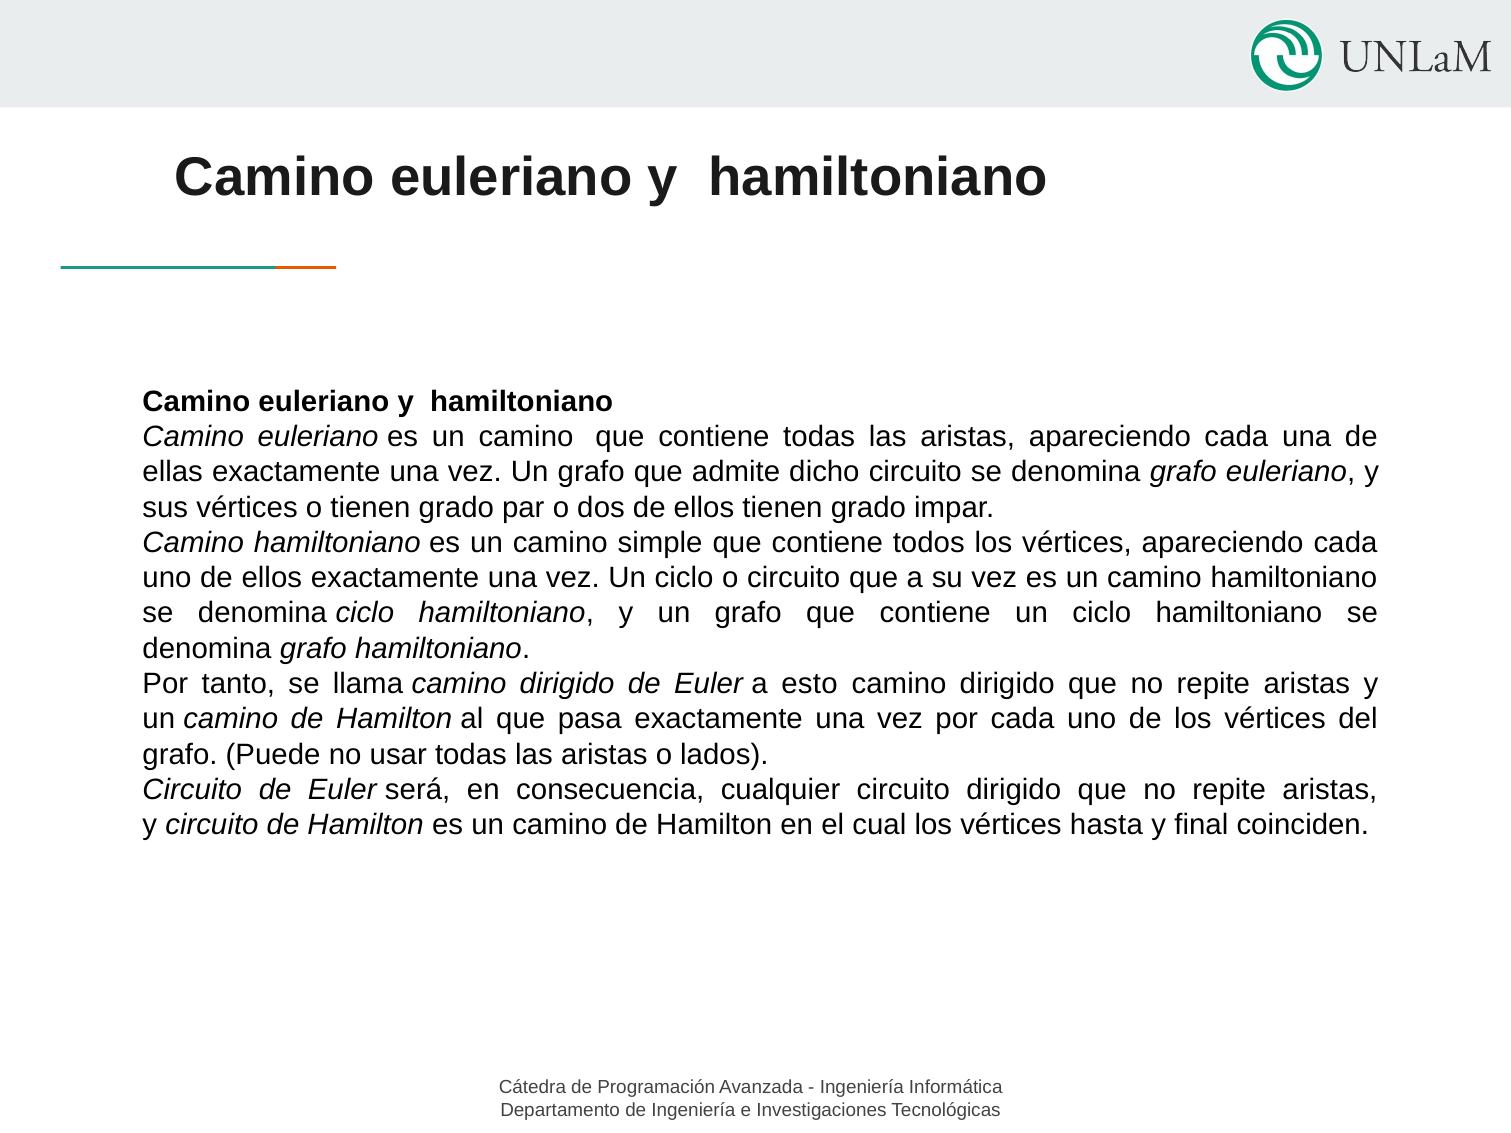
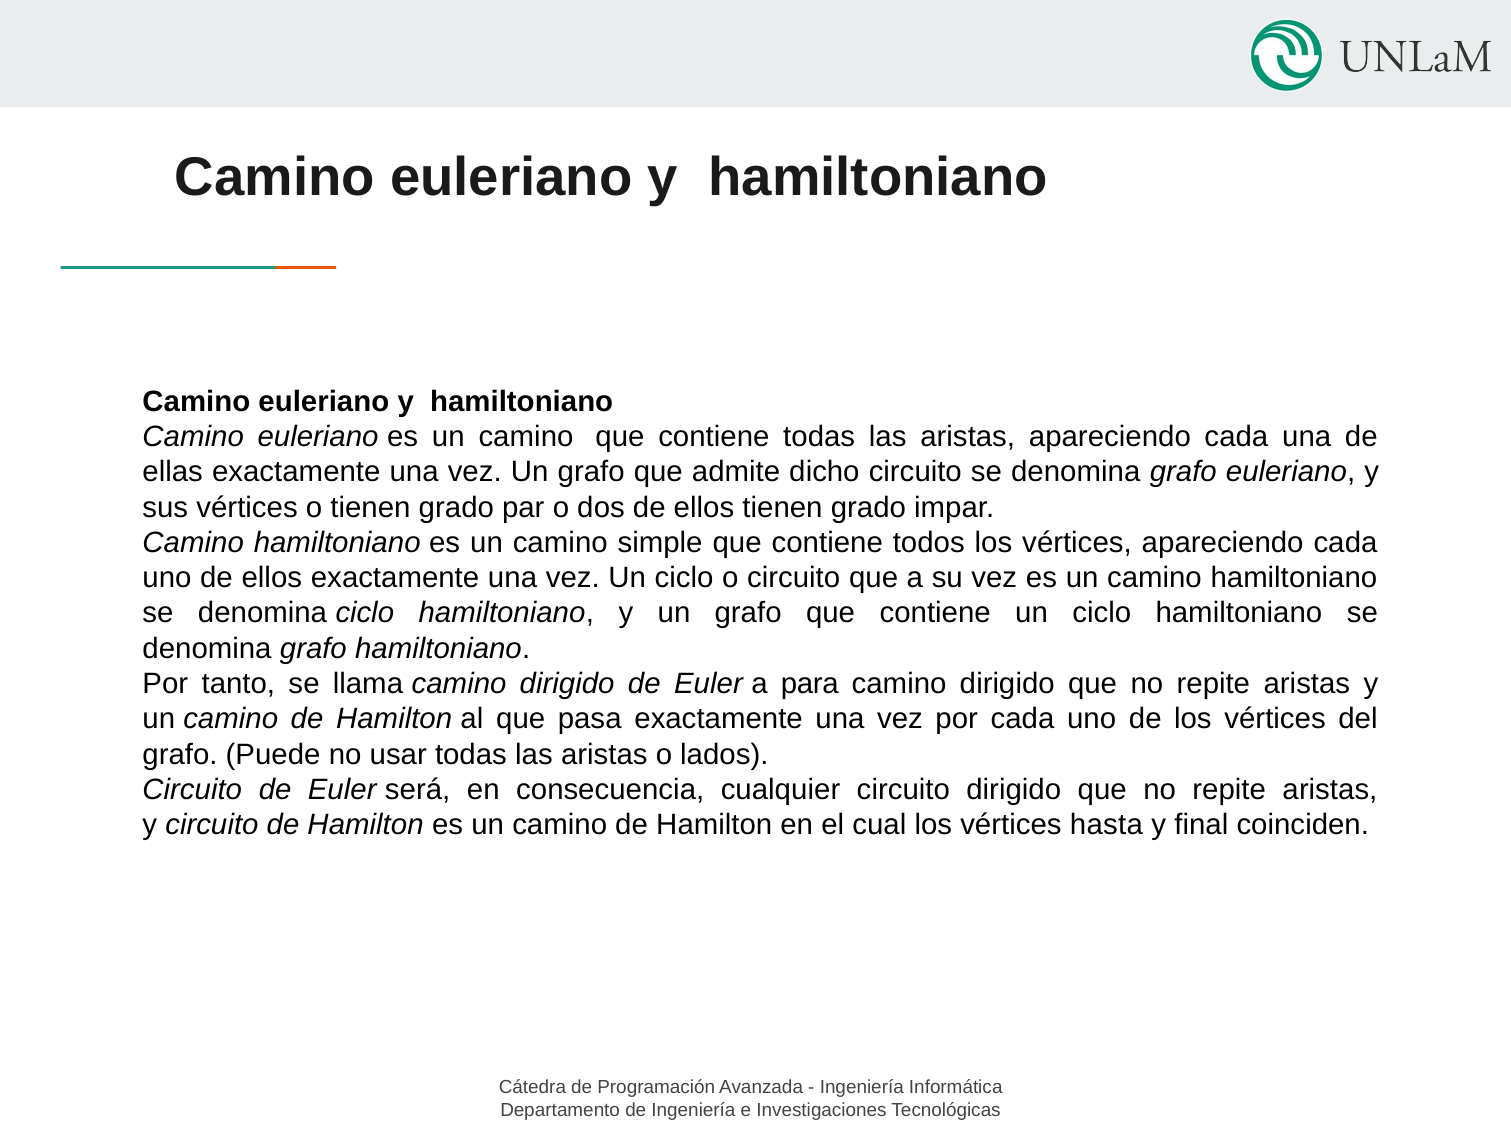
esto: esto -> para (810, 684)
